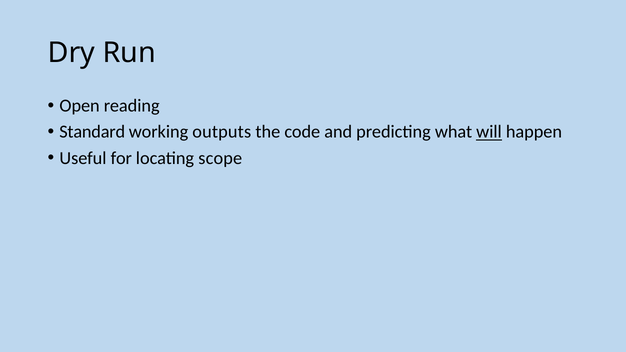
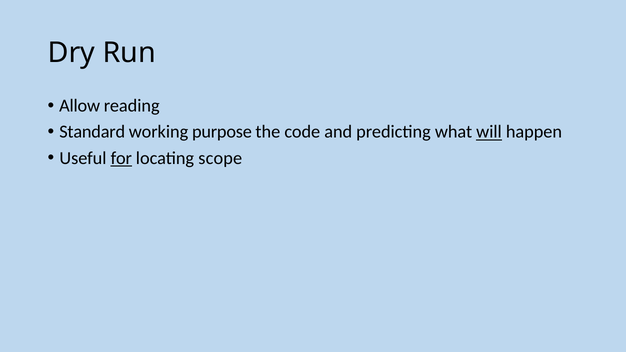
Open: Open -> Allow (80, 106)
outputs: outputs -> purpose (222, 132)
for underline: none -> present (121, 158)
